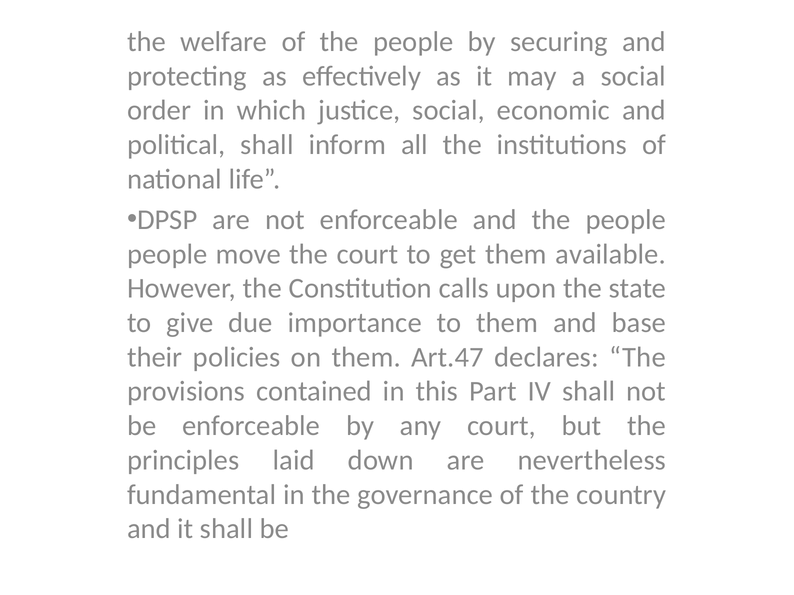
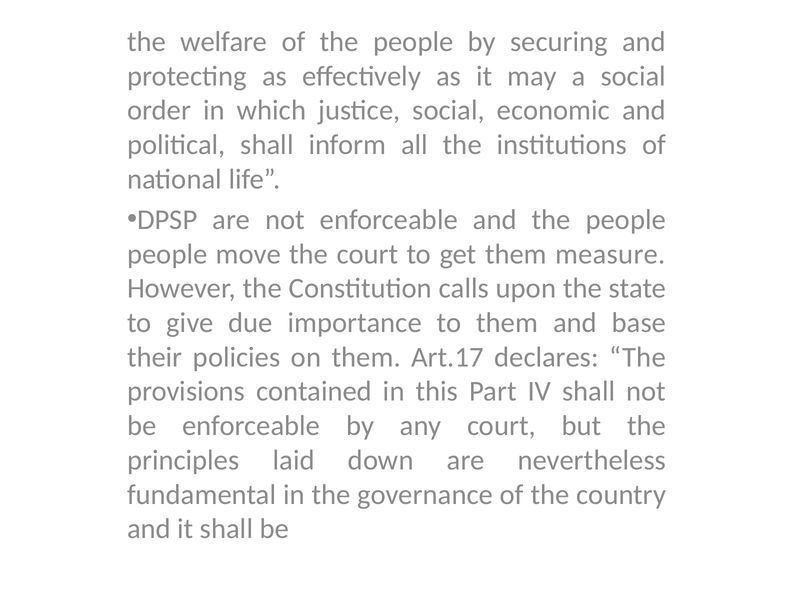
available: available -> measure (610, 254)
Art.47: Art.47 -> Art.17 (448, 357)
